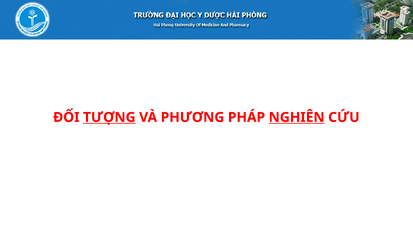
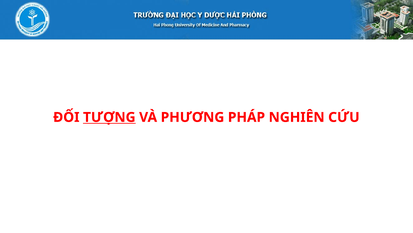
NGHIÊN underline: present -> none (297, 117)
